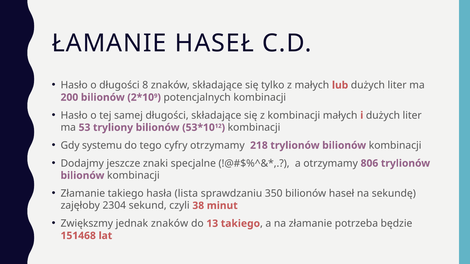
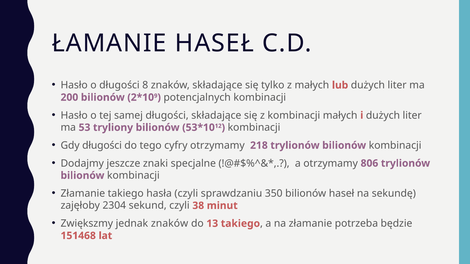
Gdy systemu: systemu -> długości (102, 146)
hasła lista: lista -> czyli (186, 194)
